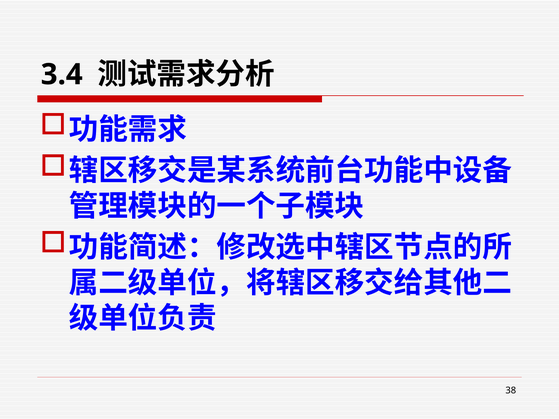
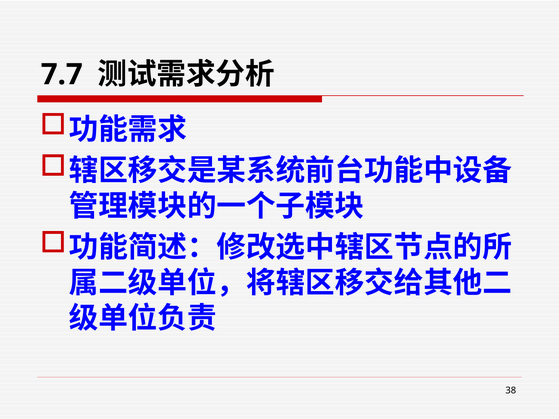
3.4: 3.4 -> 7.7 (62, 75)
